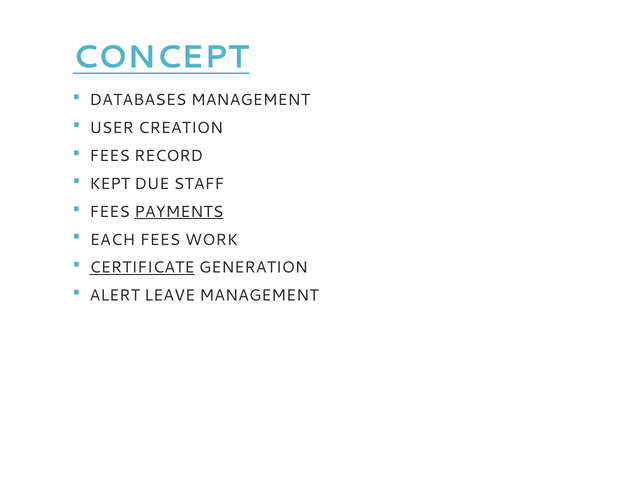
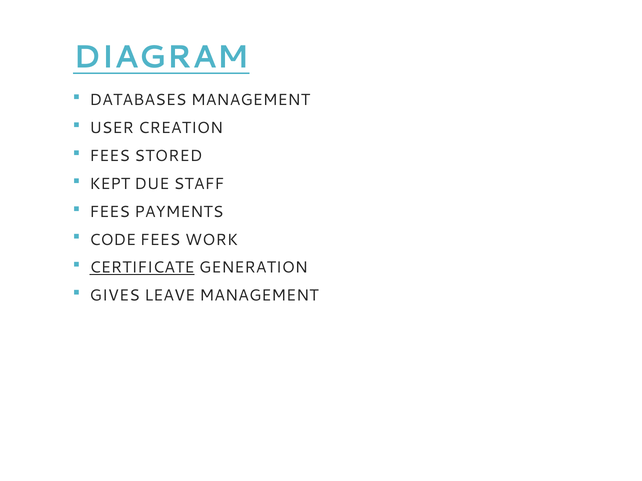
CONCEPT: CONCEPT -> DIAGRAM (161, 57)
RECORD: RECORD -> STORED (168, 156)
PAYMENTS underline: present -> none (179, 212)
EACH: EACH -> CODE (113, 240)
ALERT: ALERT -> GIVES (115, 296)
